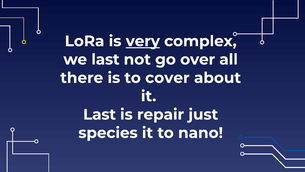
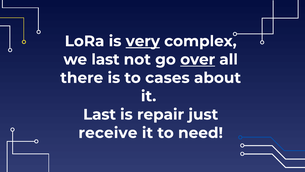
over underline: none -> present (198, 59)
cover: cover -> cases (167, 78)
species: species -> receive (108, 133)
nano: nano -> need (201, 133)
